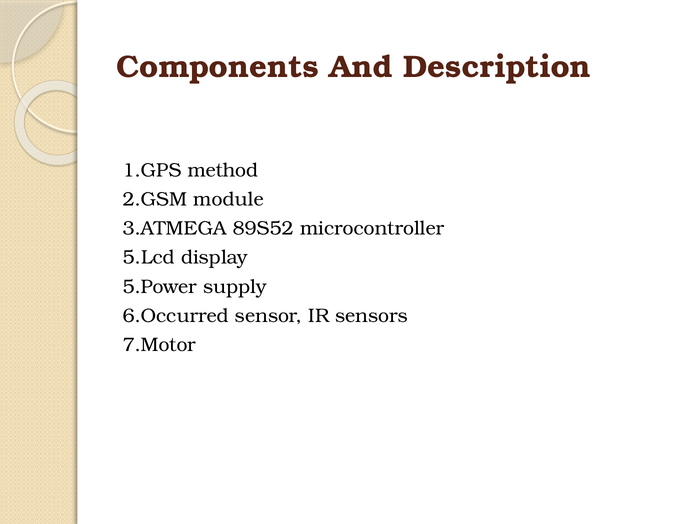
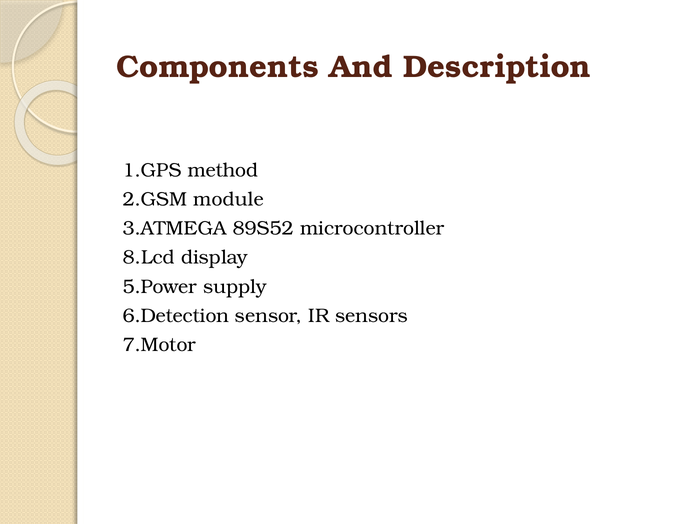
5.Lcd: 5.Lcd -> 8.Lcd (149, 257)
6.Occurred: 6.Occurred -> 6.Detection (176, 316)
